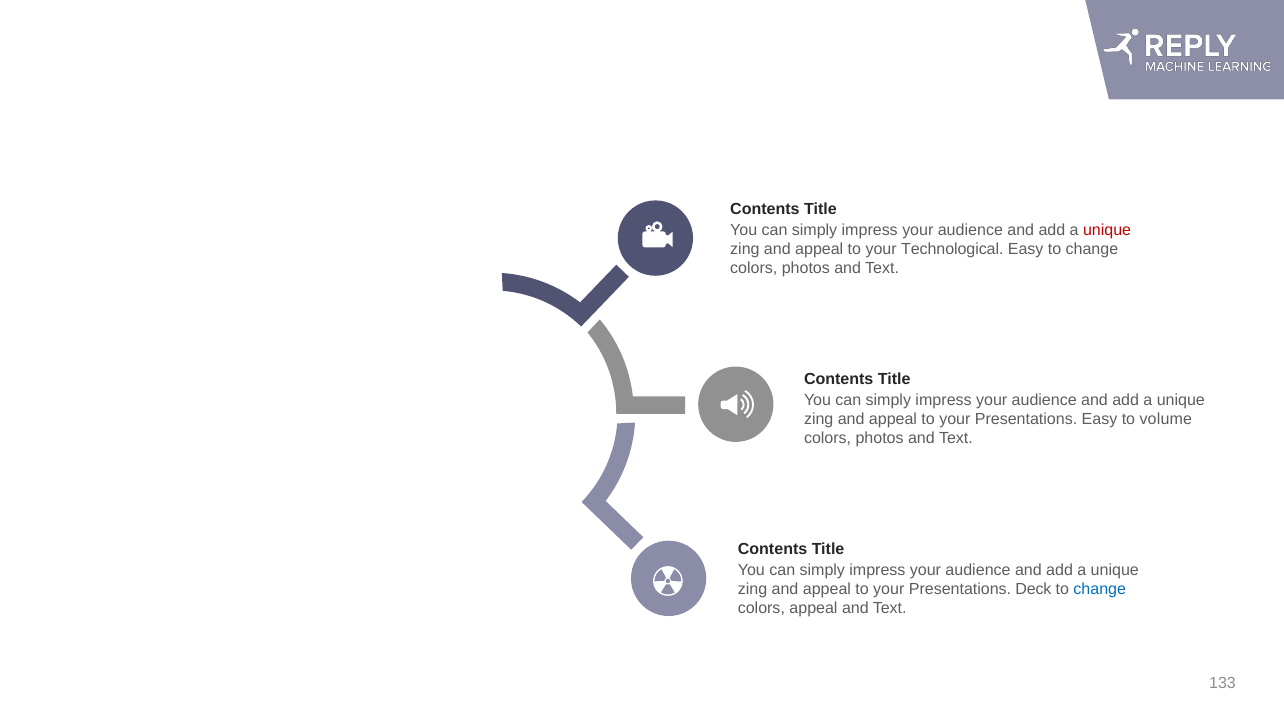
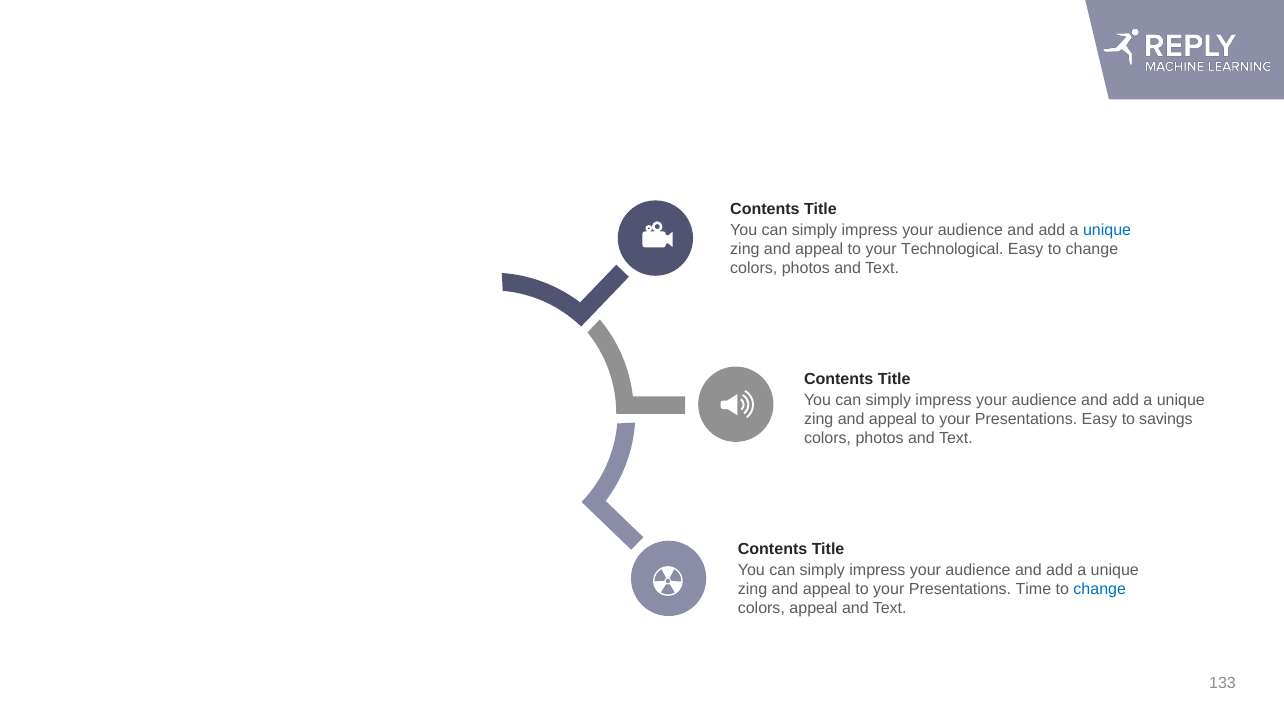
unique colour: red -> blue (1107, 230)
volume: volume -> savings (1166, 419)
Deck: Deck -> Time (1033, 589)
